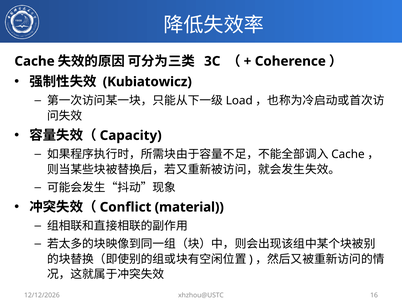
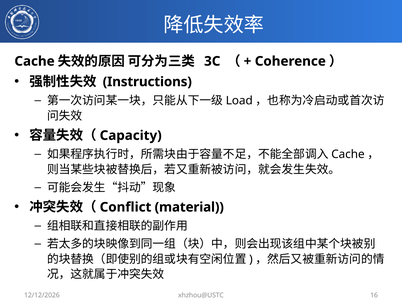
Kubiatowicz: Kubiatowicz -> Instructions (147, 82)
